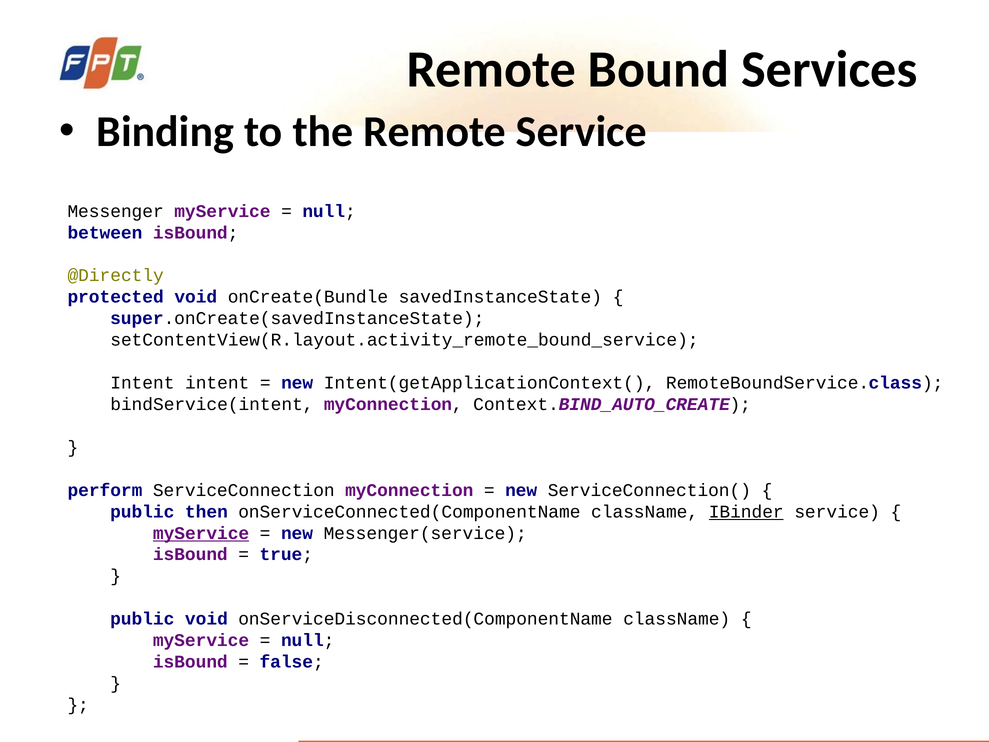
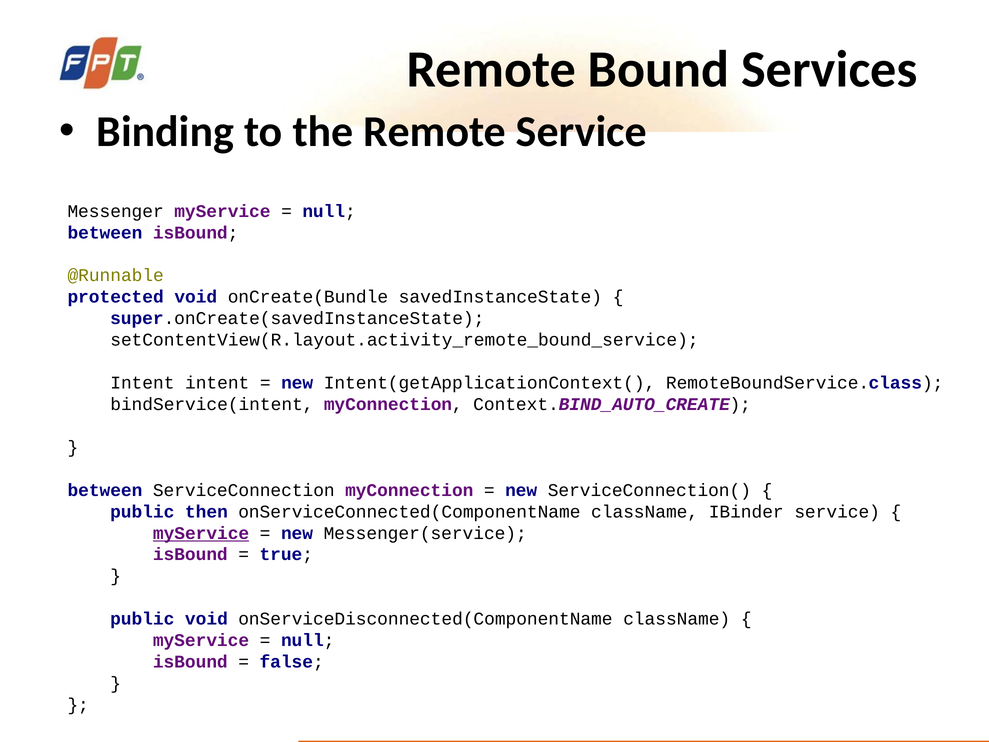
@Directly: @Directly -> @Runnable (116, 276)
perform: perform -> between (105, 490)
IBinder underline: present -> none (746, 511)
